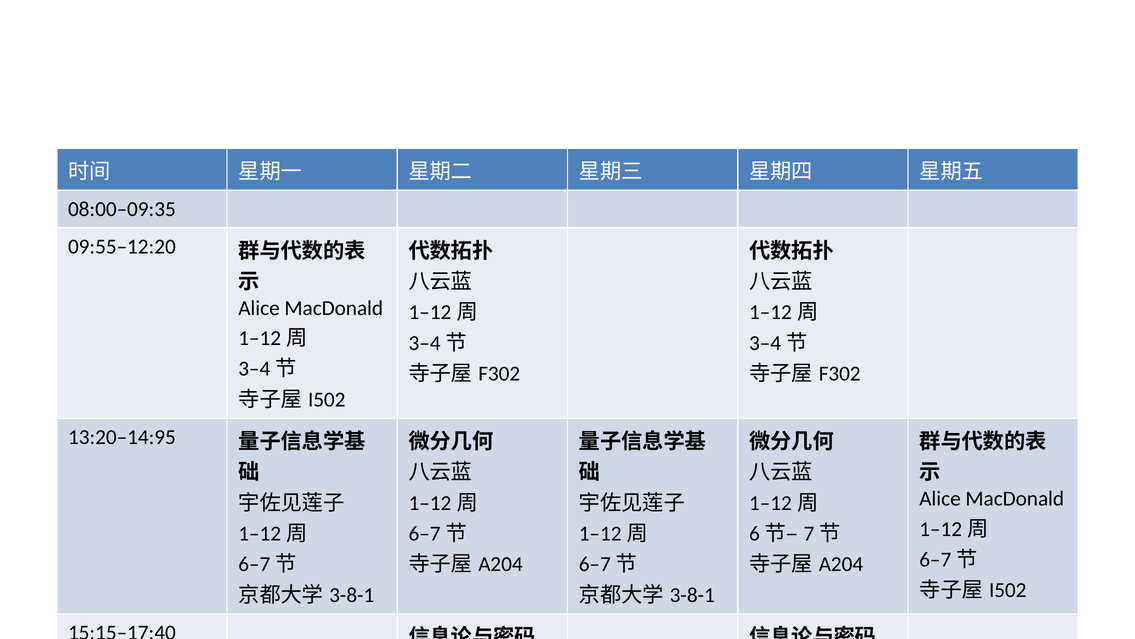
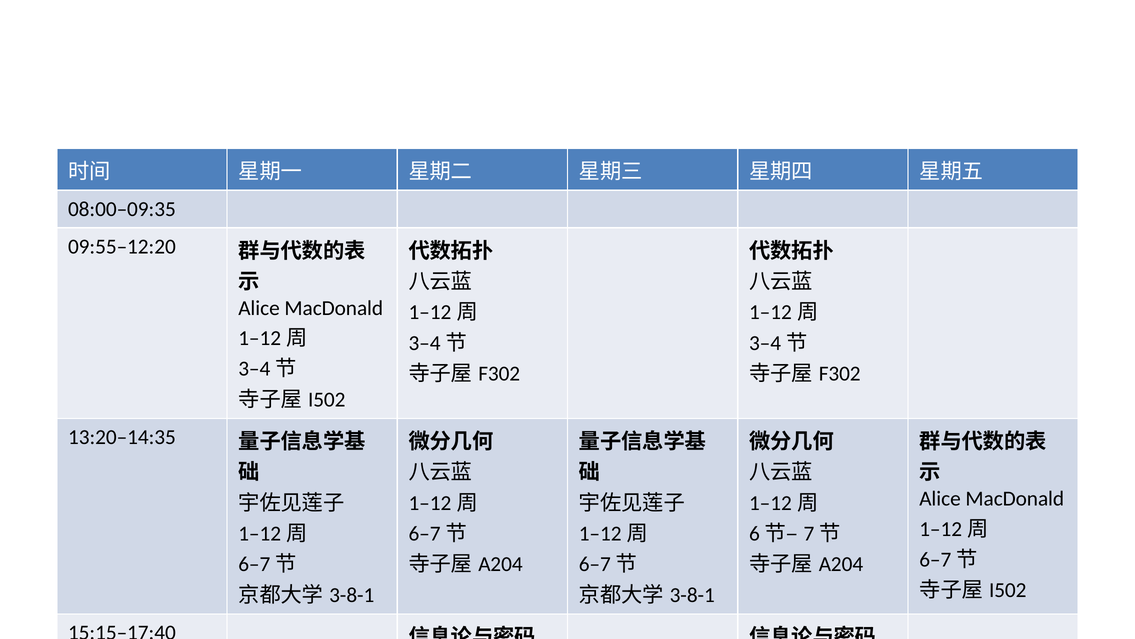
13:20–14:95: 13:20–14:95 -> 13:20–14:35 (122, 437)
